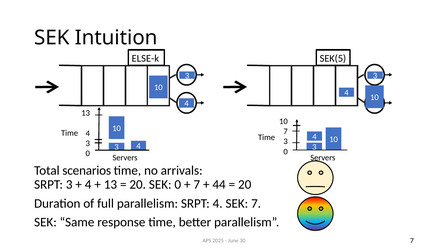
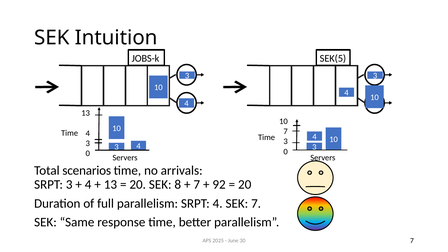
ELSE-k: ELSE-k -> JOBS-k (145, 58)
SEK 0: 0 -> 8 (178, 185)
44: 44 -> 92 (219, 185)
